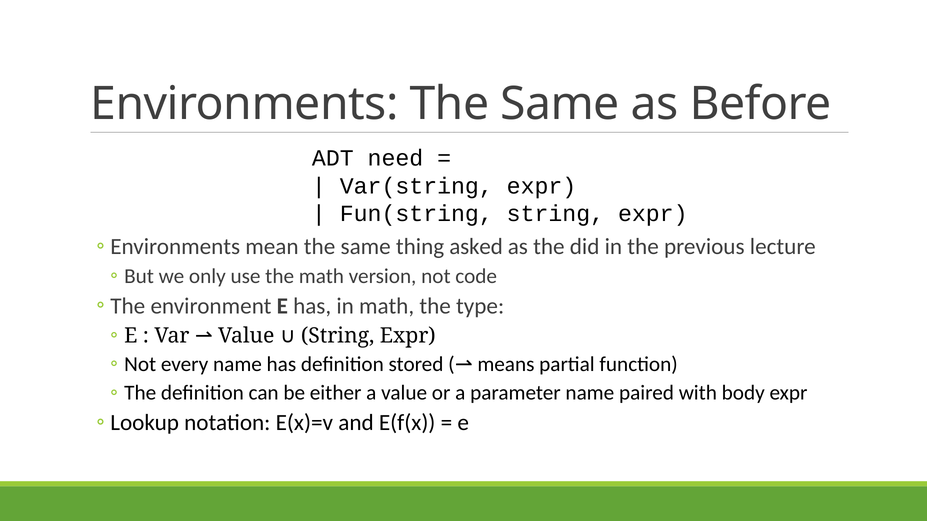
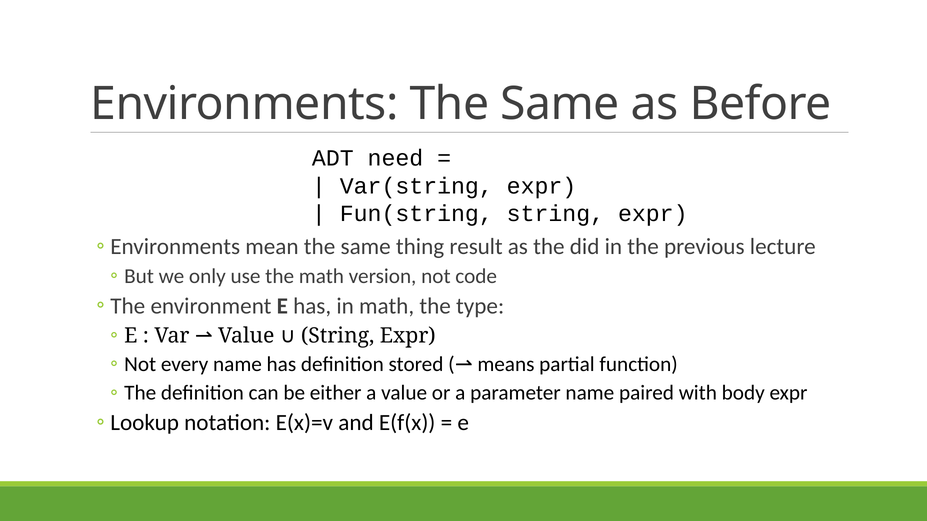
asked: asked -> result (476, 247)
